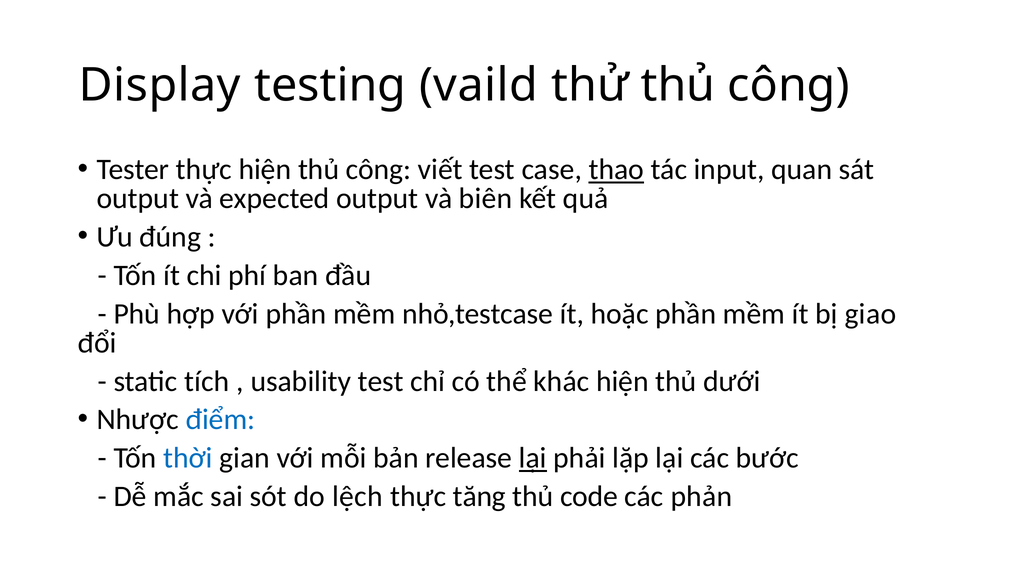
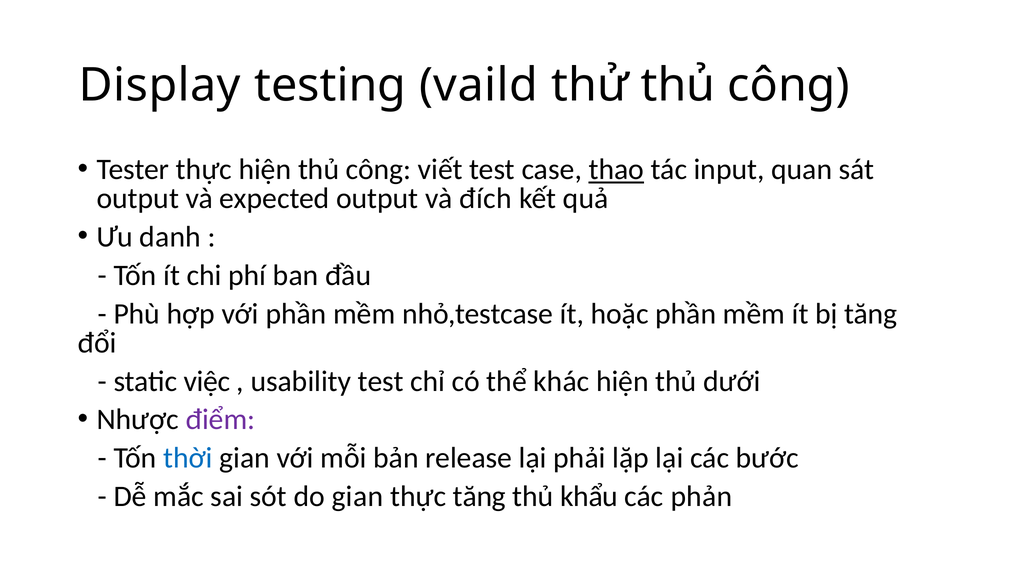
biên: biên -> đích (486, 199)
đúng: đúng -> danh (170, 237)
bị giao: giao -> tăng (871, 314)
tích: tích -> việc (207, 381)
điểm colour: blue -> purple (221, 420)
lại underline: present -> none (533, 458)
do lệch: lệch -> gian (357, 497)
code: code -> khẩu (589, 497)
